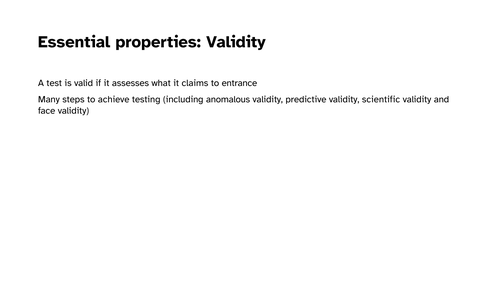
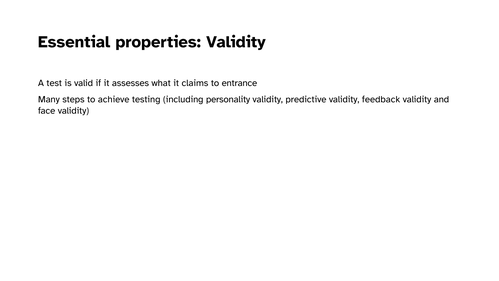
anomalous: anomalous -> personality (228, 99)
scientific: scientific -> feedback (381, 99)
